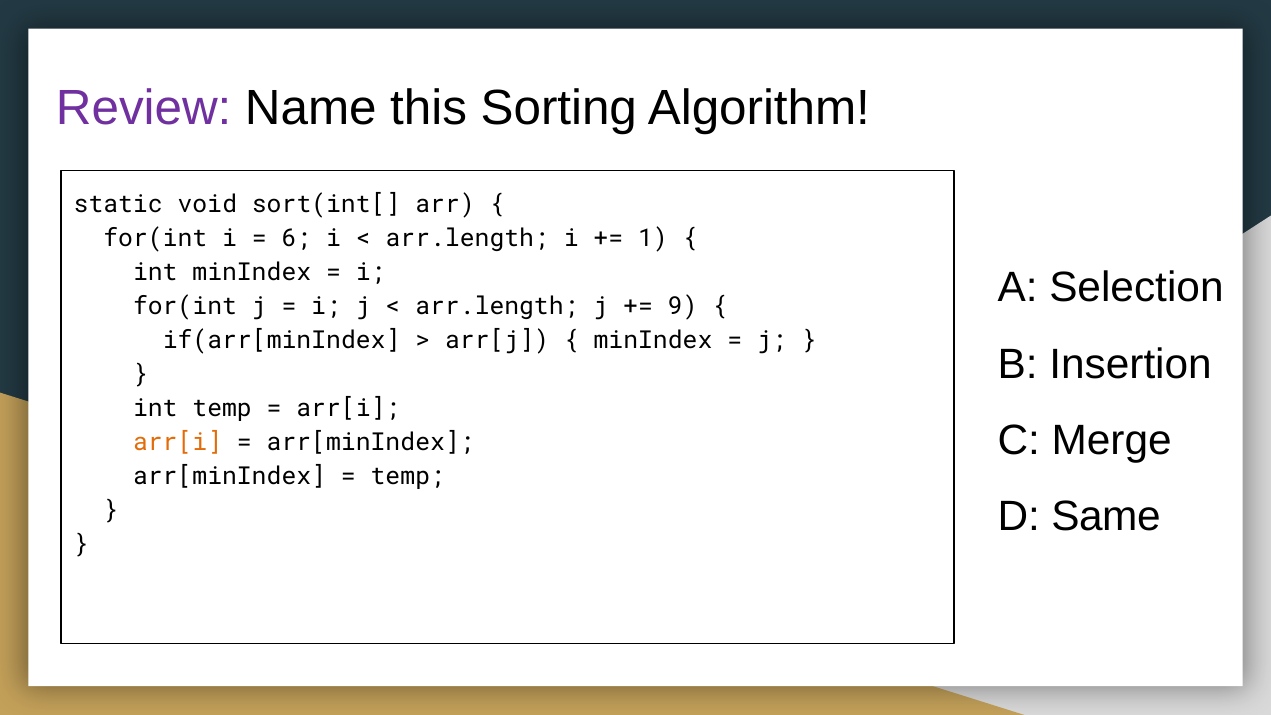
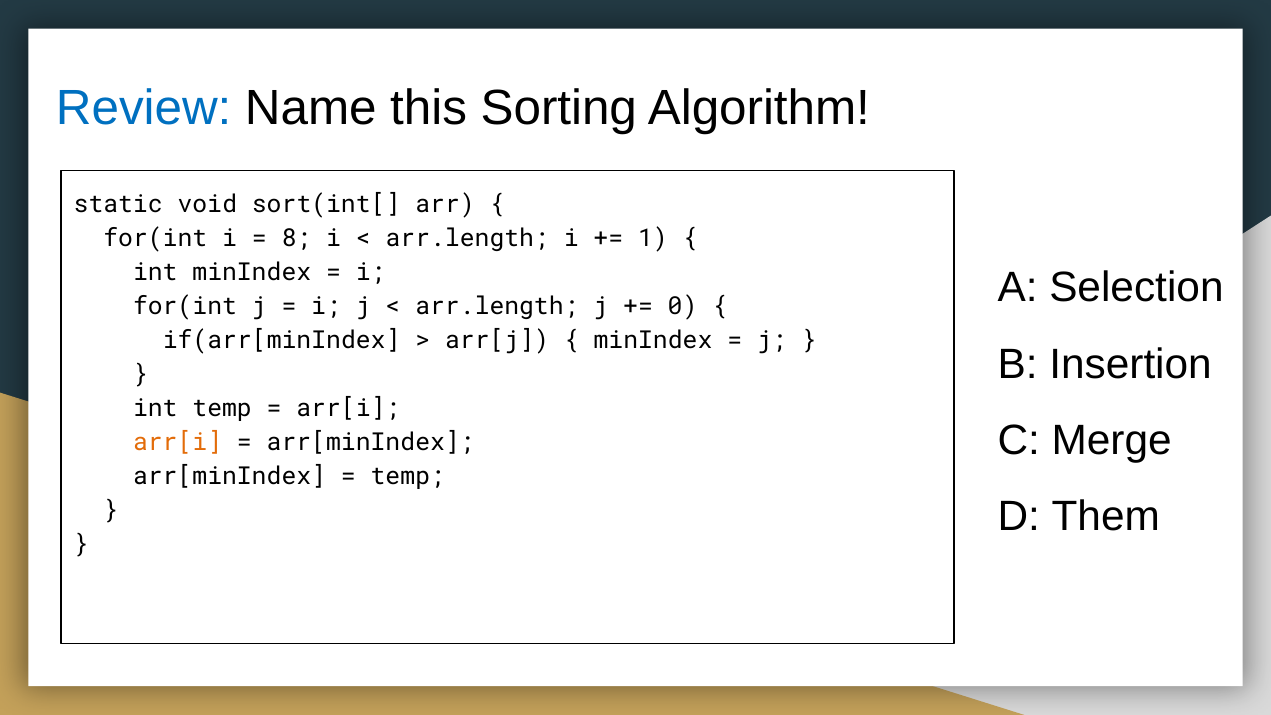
Review colour: purple -> blue (144, 108)
6: 6 -> 8 (296, 238)
9: 9 -> 0 (683, 306)
Same: Same -> Them (1106, 517)
